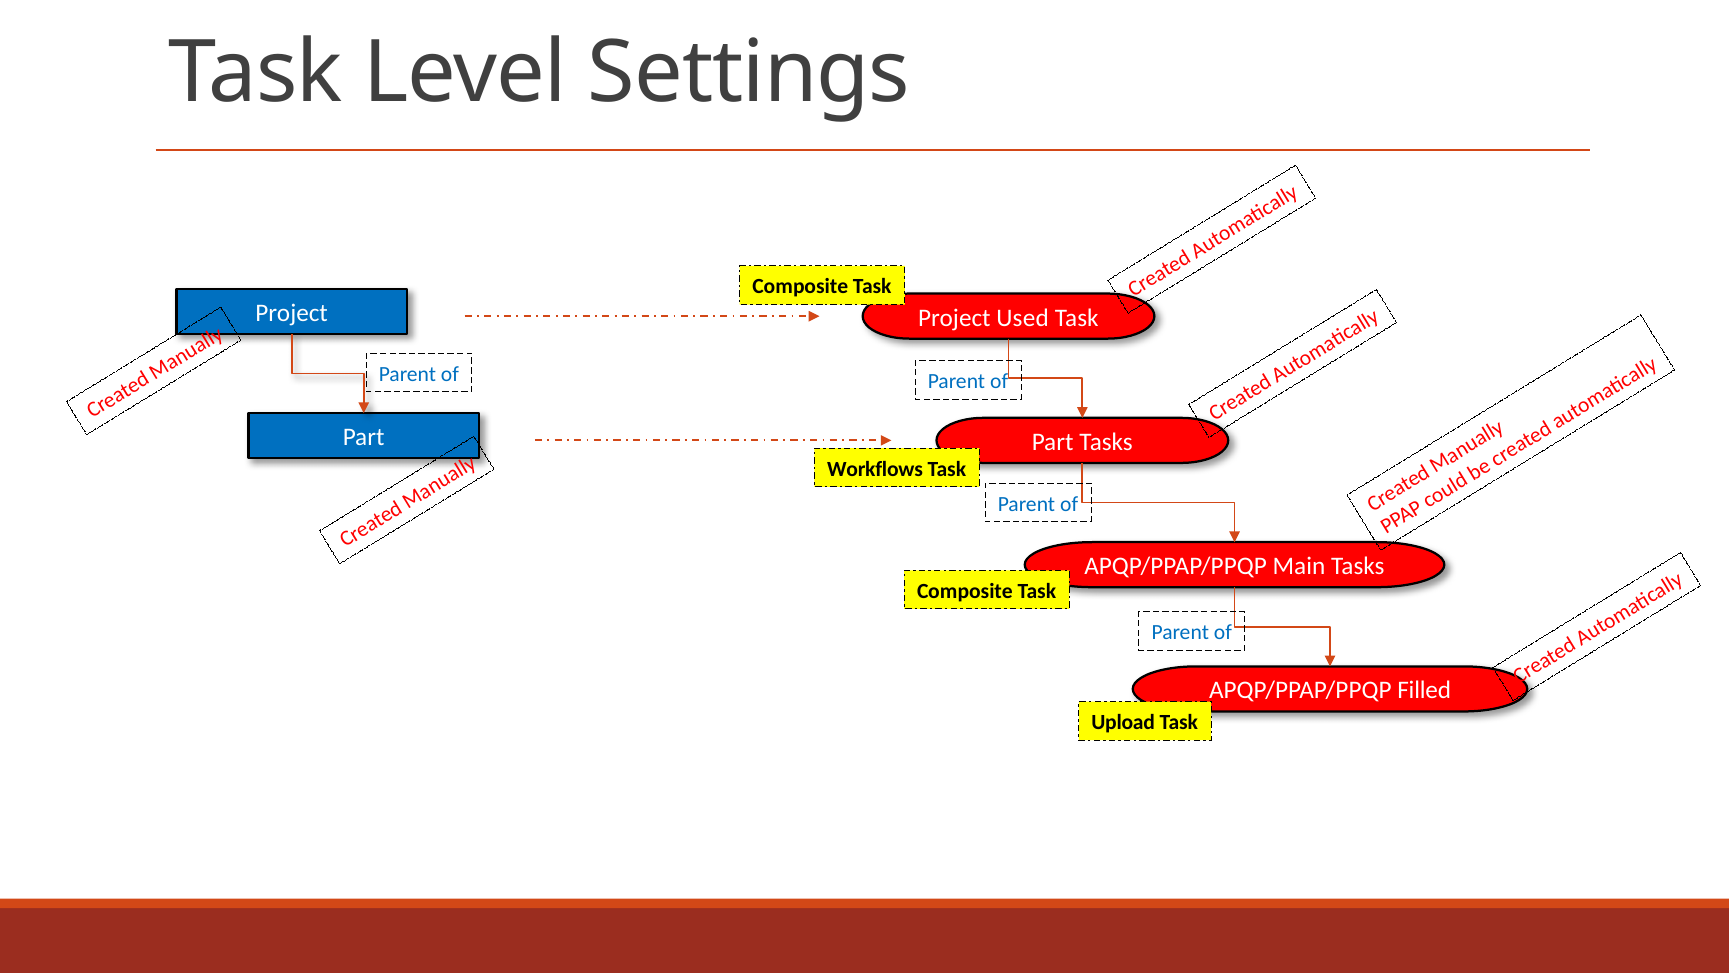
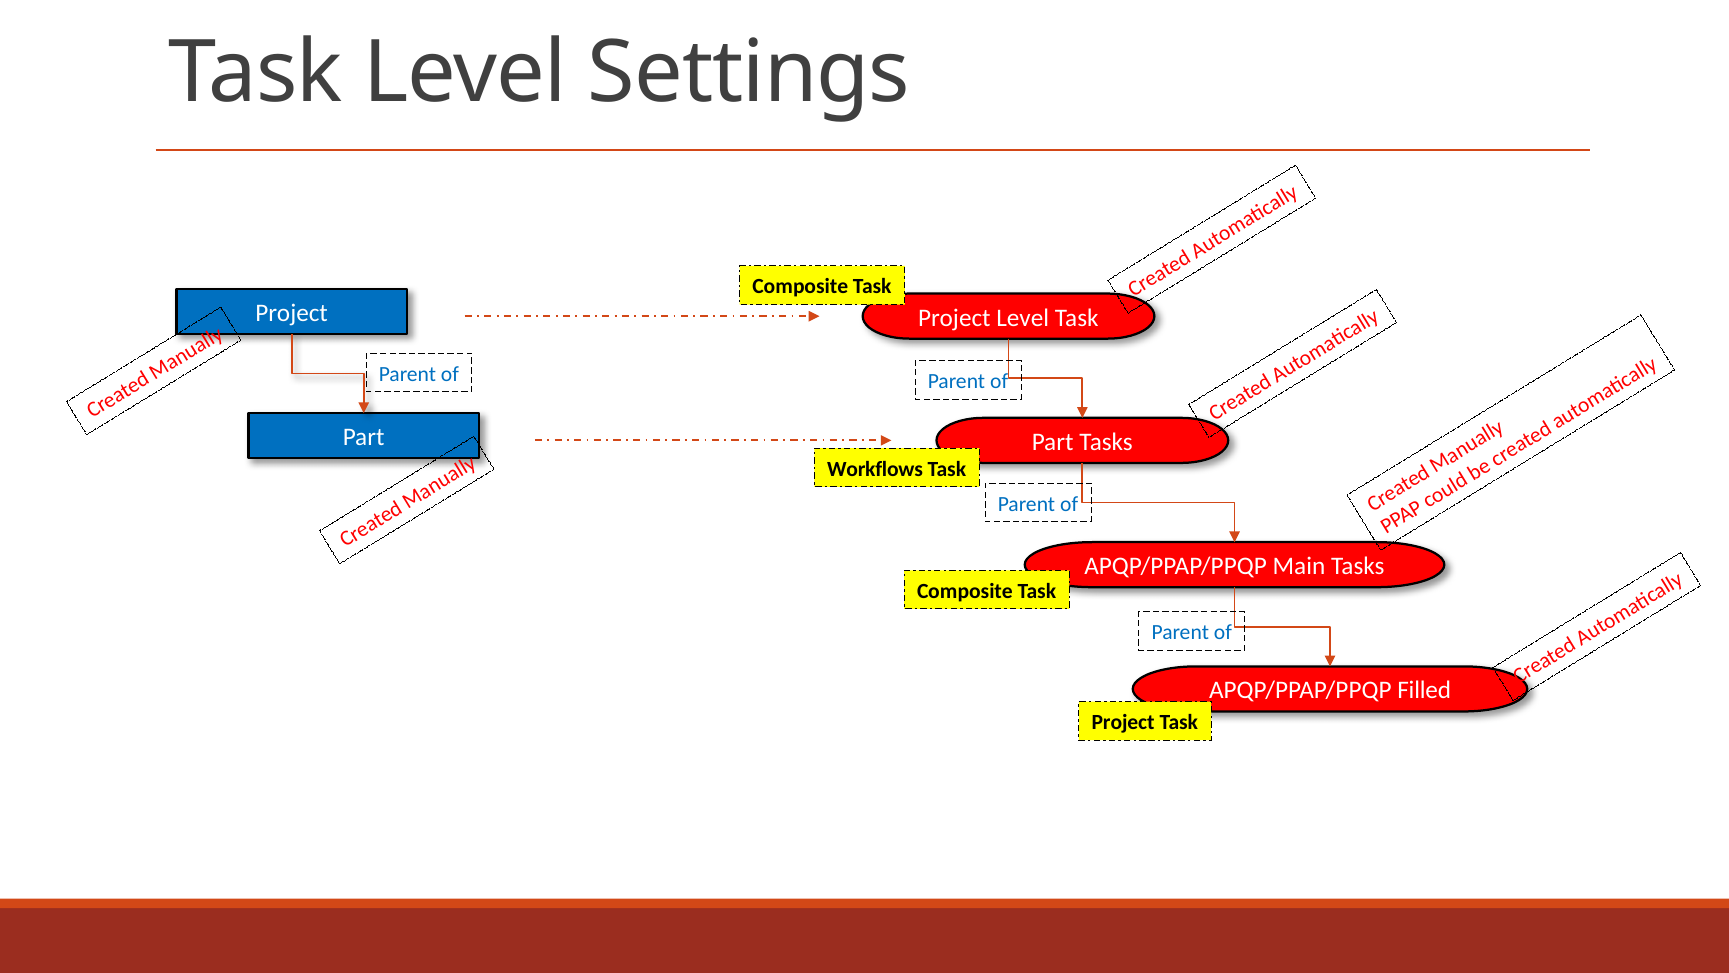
Project Used: Used -> Level (1023, 318)
Upload: Upload -> Project (1123, 722)
